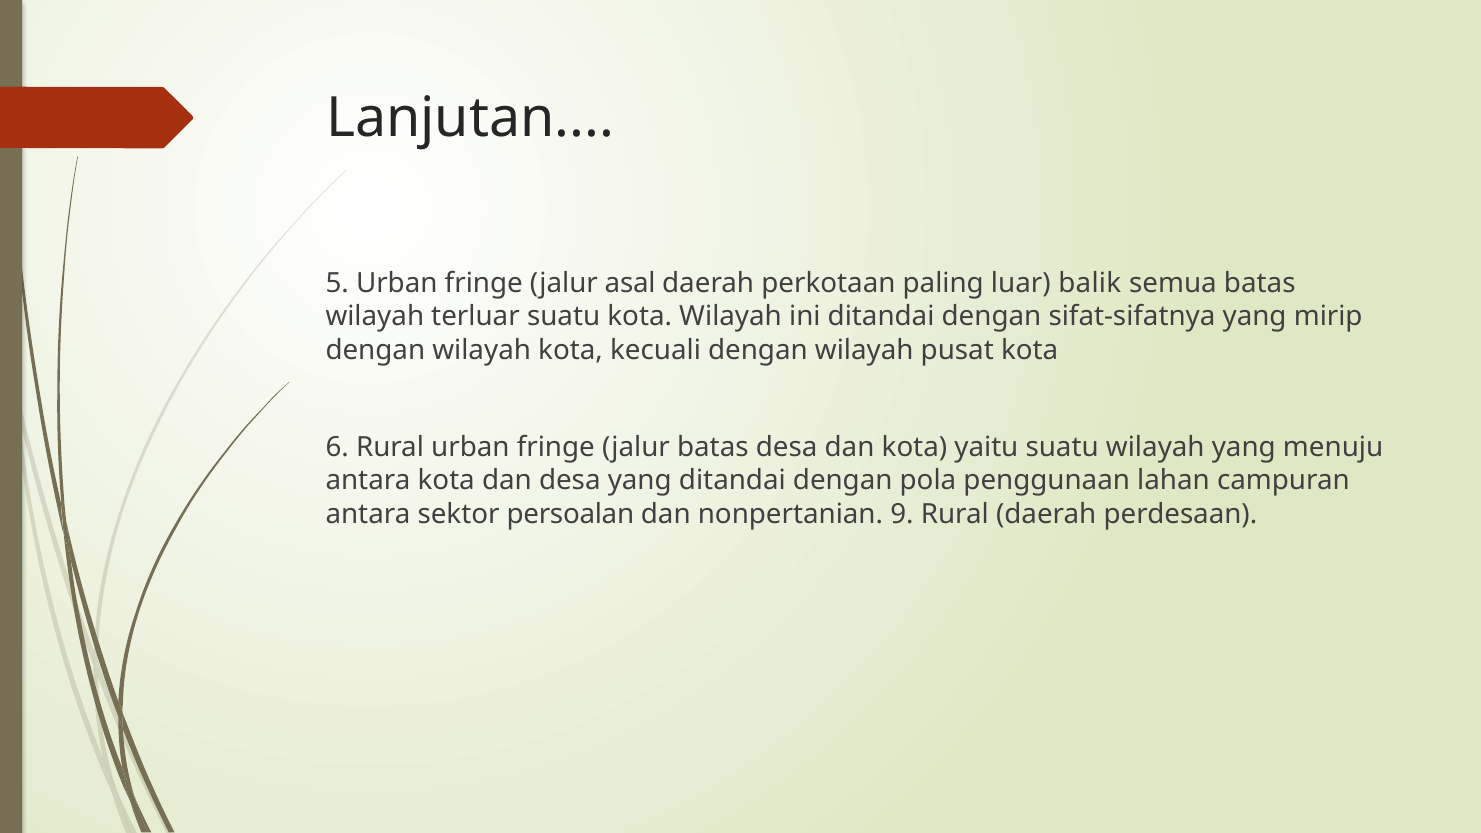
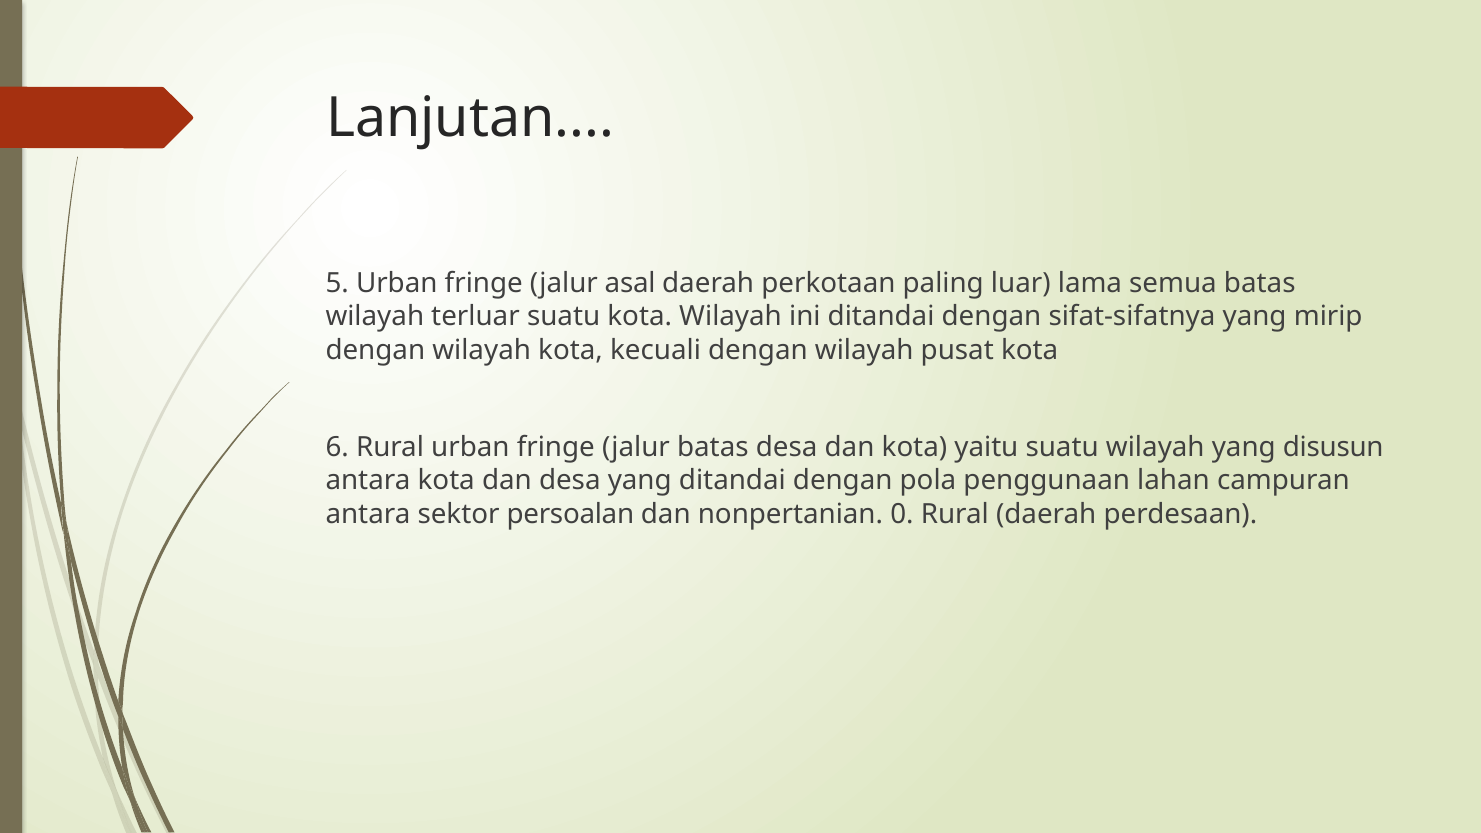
balik: balik -> lama (1090, 283)
menuju: menuju -> disusun (1333, 448)
9: 9 -> 0 (902, 514)
